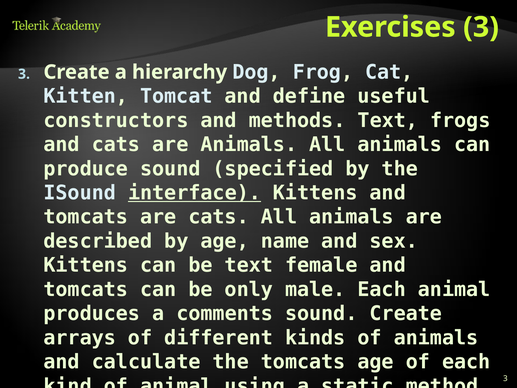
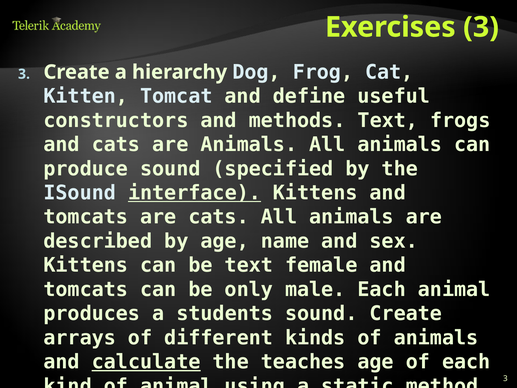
comments: comments -> students (225, 313)
calculate underline: none -> present (146, 362)
the tomcats: tomcats -> teaches (303, 362)
